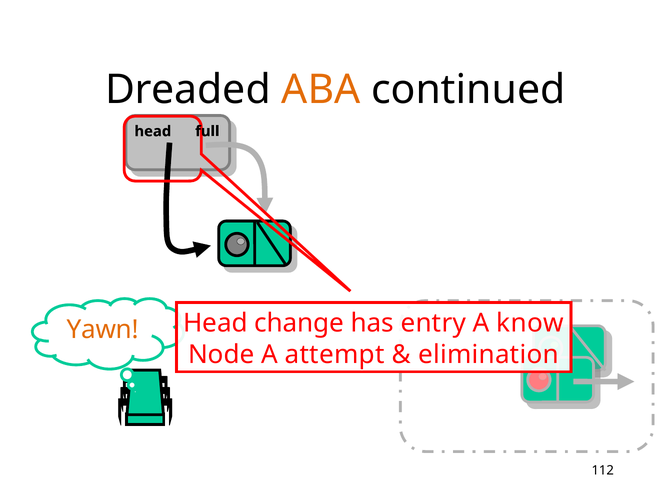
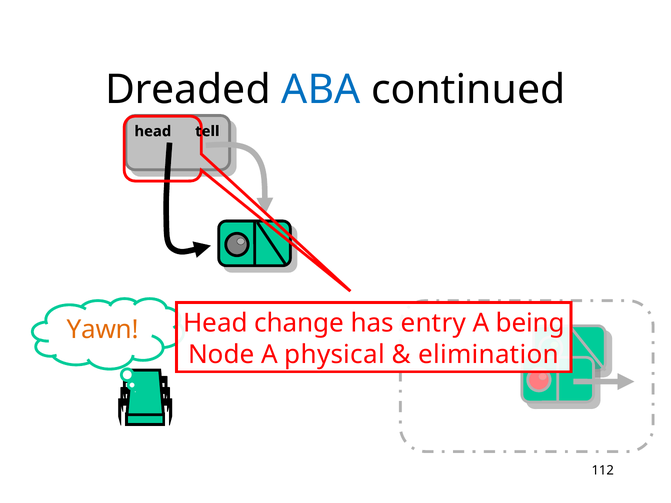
ABA colour: orange -> blue (321, 90)
full: full -> tell (207, 131)
know: know -> being (530, 324)
attempt: attempt -> physical (335, 355)
